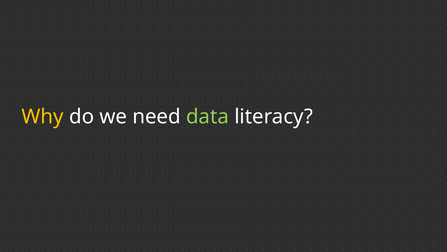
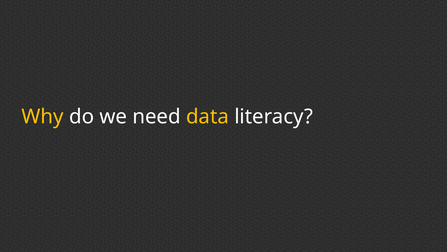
data colour: light green -> yellow (208, 116)
